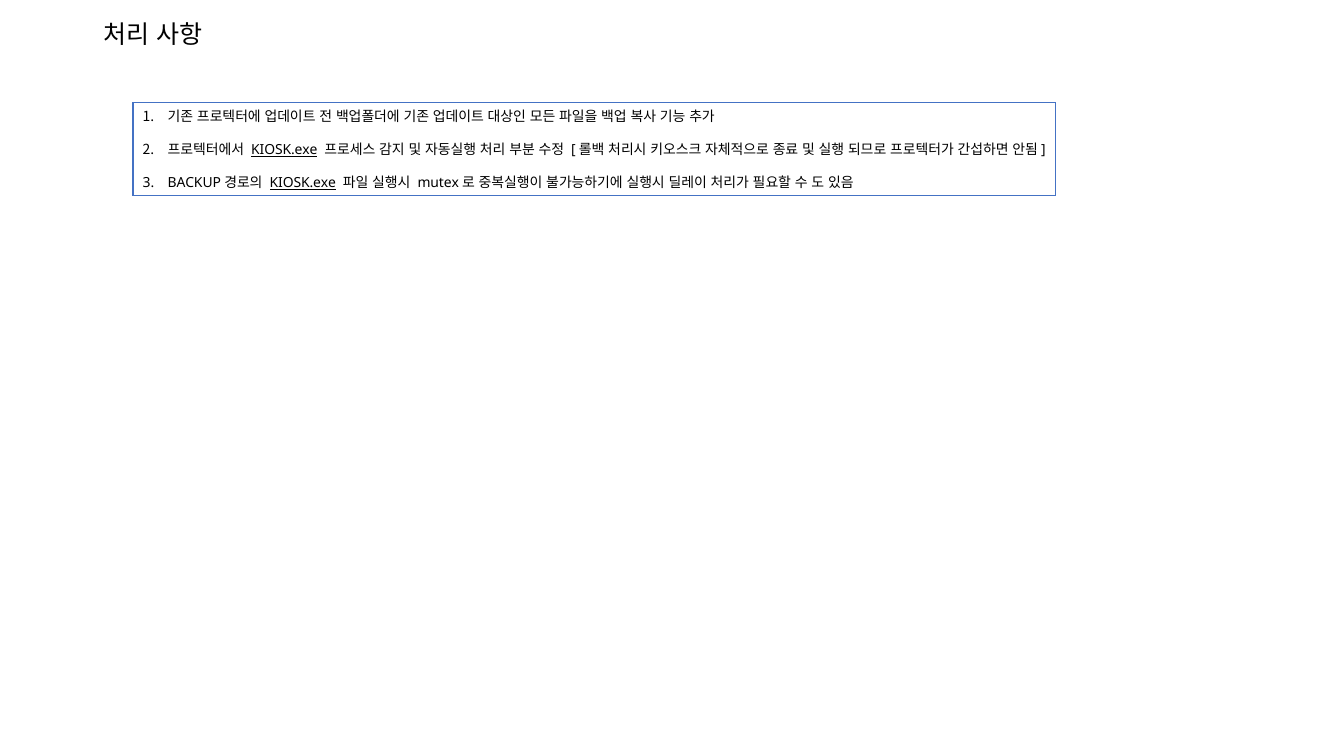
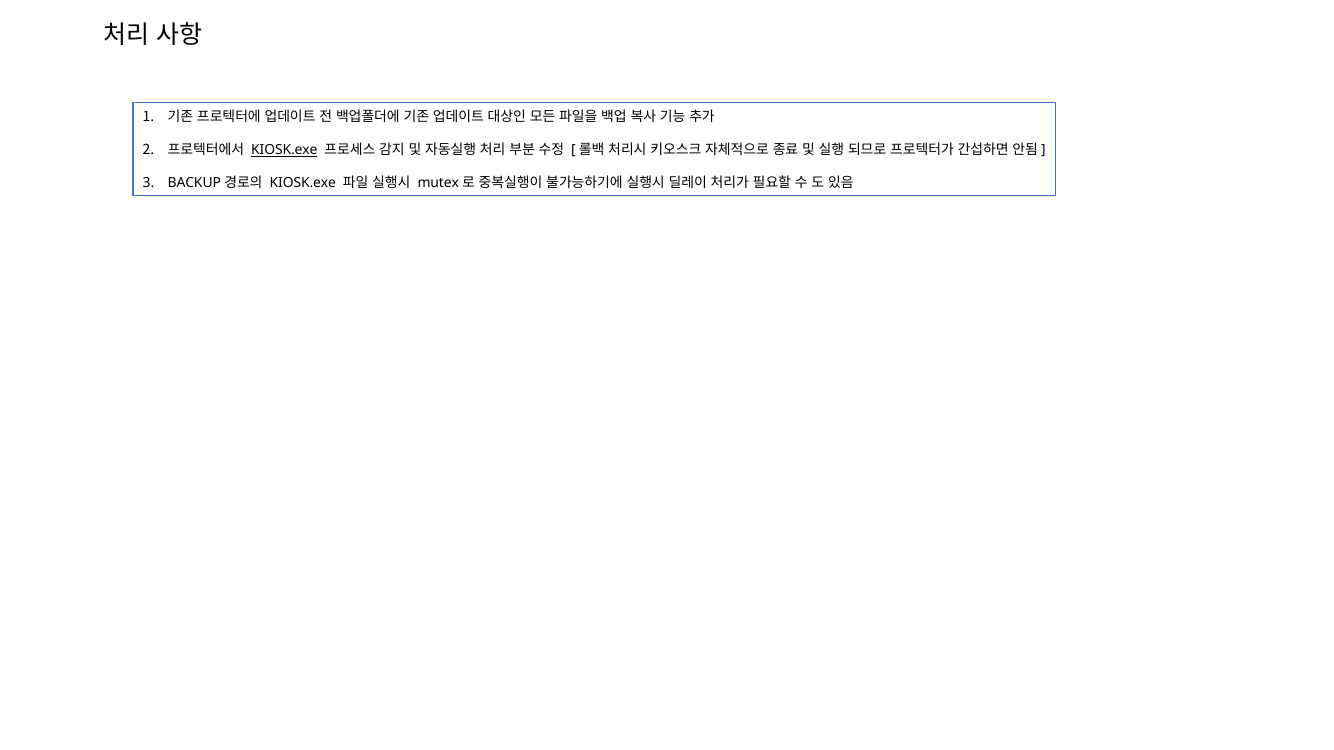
KIOSK.exe underline: present -> none (303, 183)
